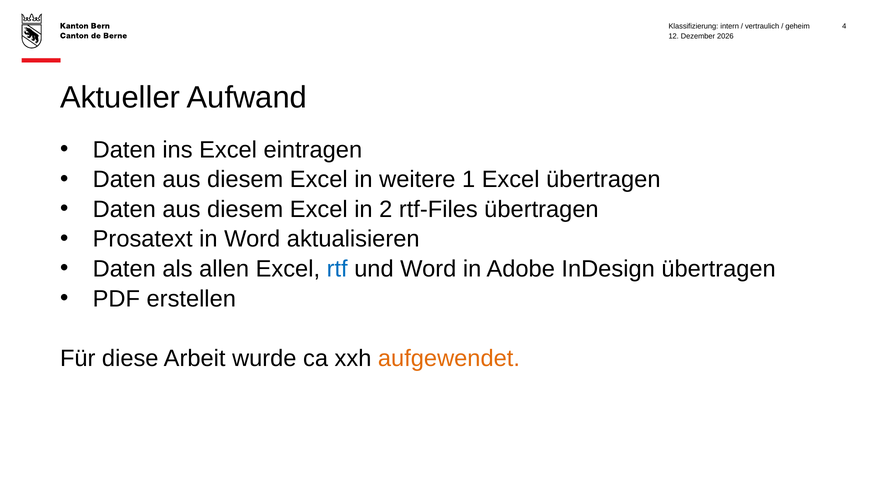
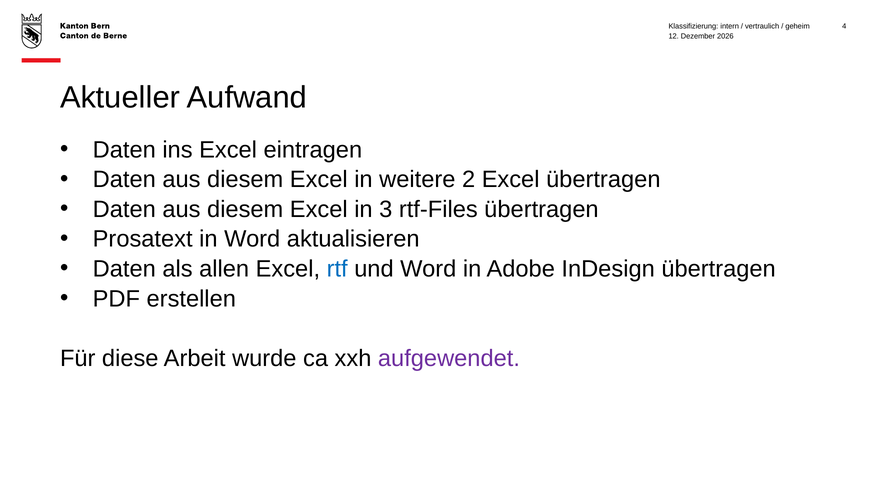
1: 1 -> 2 (469, 180)
2: 2 -> 3 (386, 209)
aufgewendet colour: orange -> purple (449, 358)
